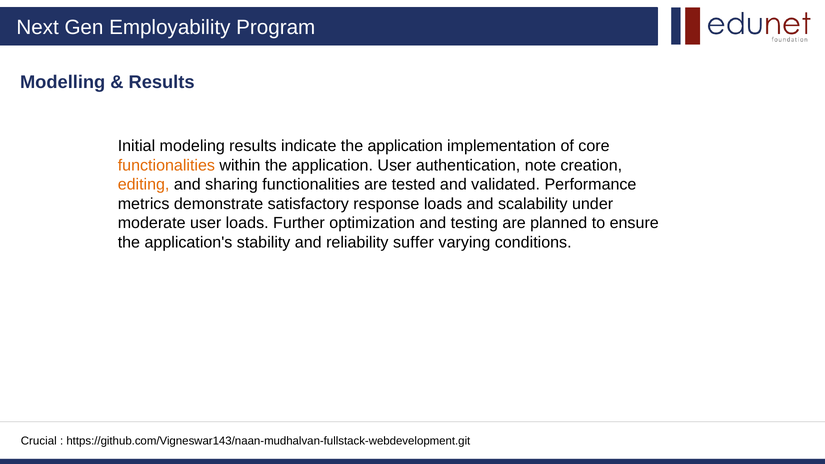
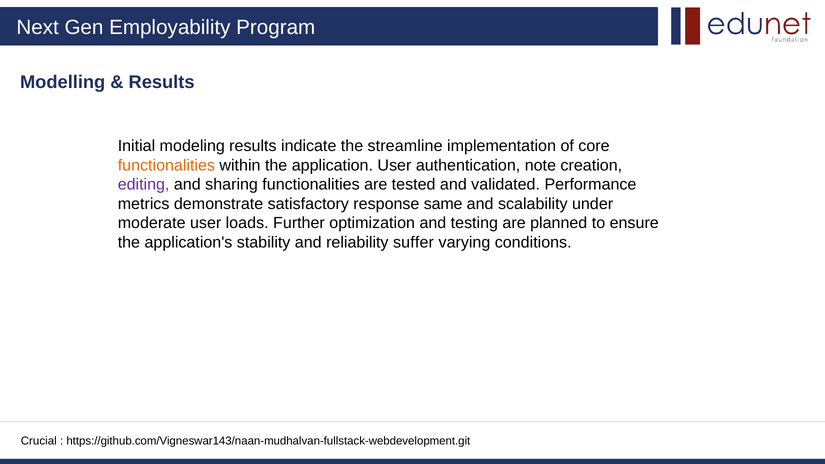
indicate the application: application -> streamline (405, 146)
editing colour: orange -> purple (144, 185)
response loads: loads -> same (443, 204)
